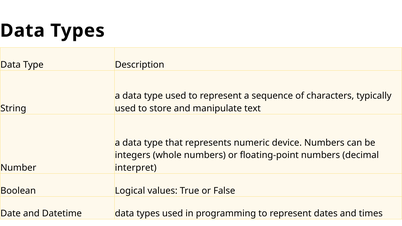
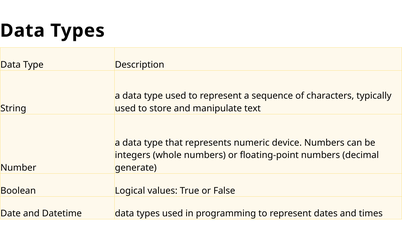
interpret: interpret -> generate (136, 168)
